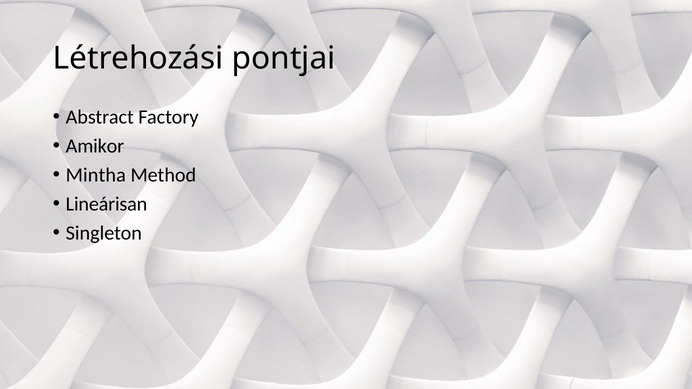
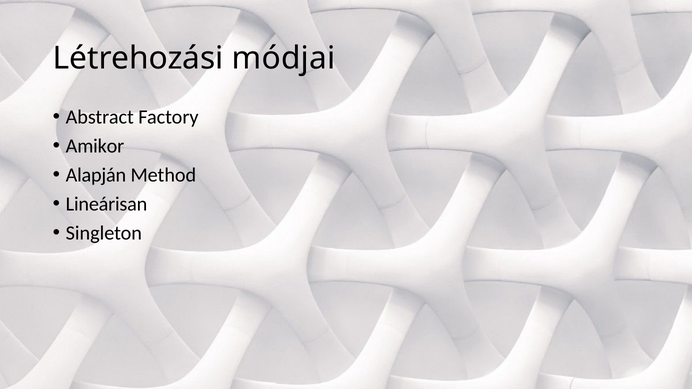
pontjai: pontjai -> módjai (284, 58)
Mintha: Mintha -> Alapján (96, 175)
